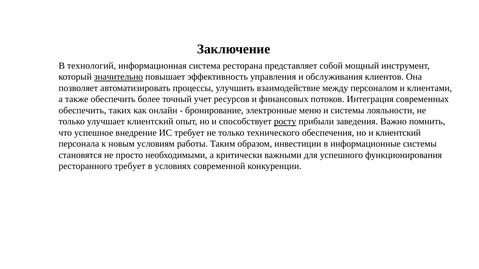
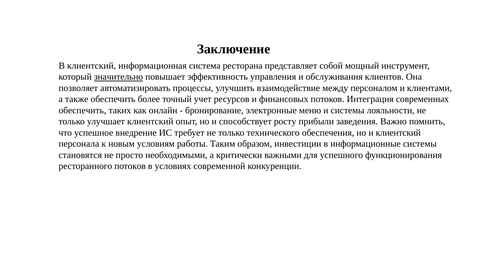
В технологий: технологий -> клиентский (92, 66)
росту underline: present -> none (285, 122)
ресторанного требует: требует -> потоков (130, 166)
